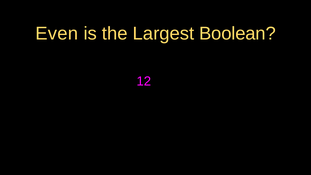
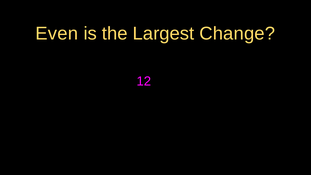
Boolean: Boolean -> Change (237, 33)
